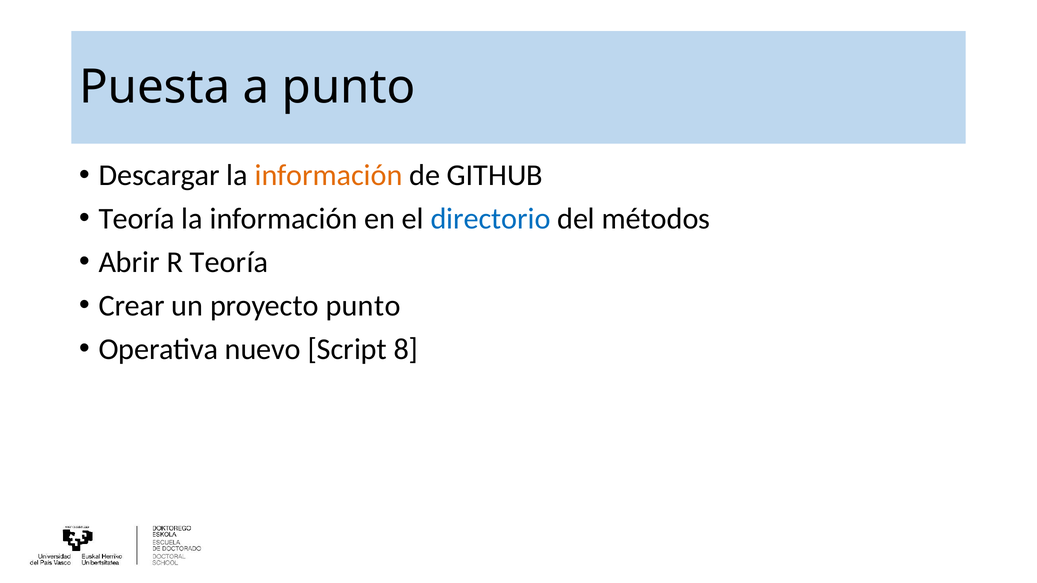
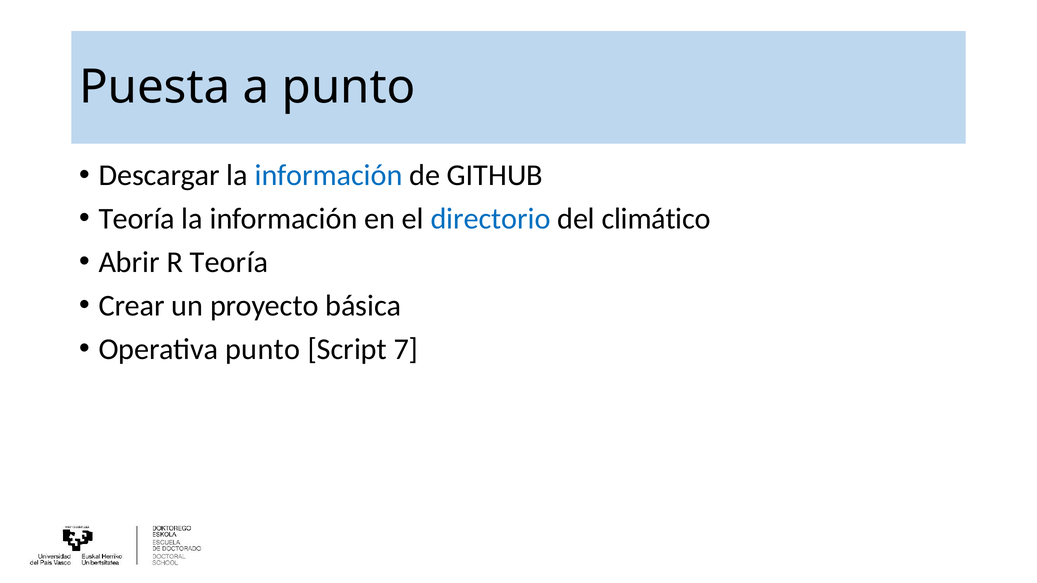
información colour: orange -> blue (329, 175)
métodos: métodos -> climático (656, 219)
proyecto punto: punto -> básica (363, 306)
Operativa nuevo: nuevo -> punto (263, 349)
8: 8 -> 7 (406, 349)
